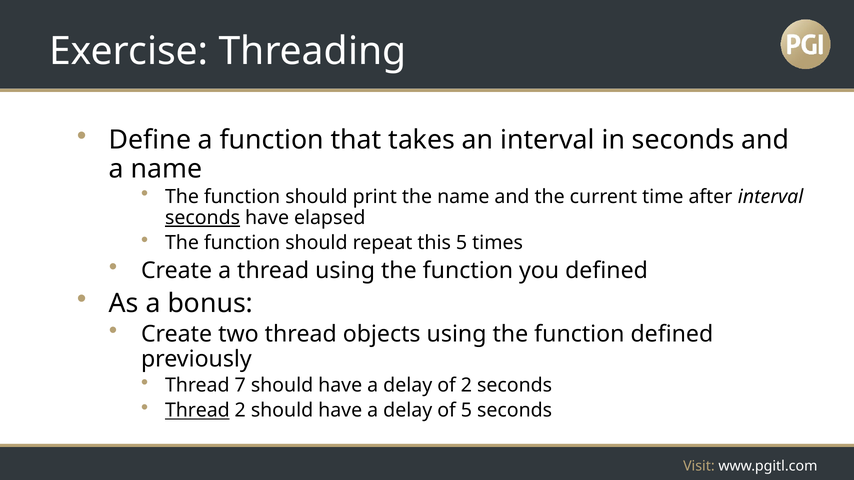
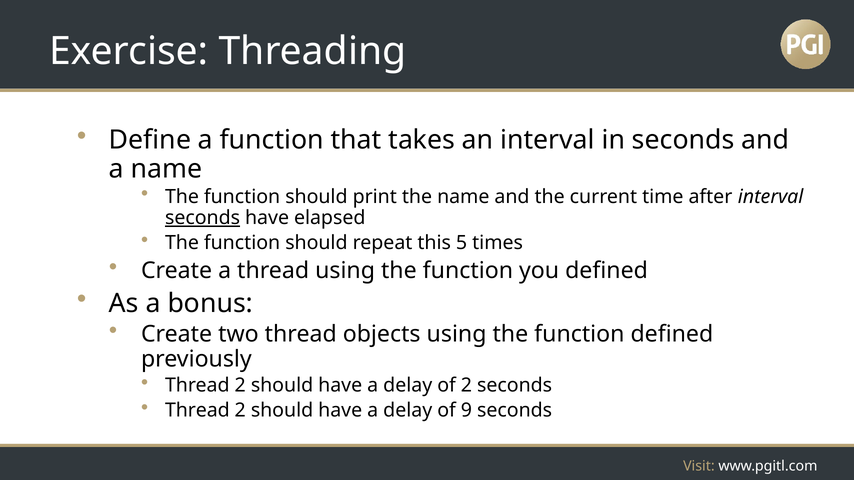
7: 7 -> 2 (240, 386)
Thread underline: present -> none (197, 411)
of 5: 5 -> 9 (466, 411)
